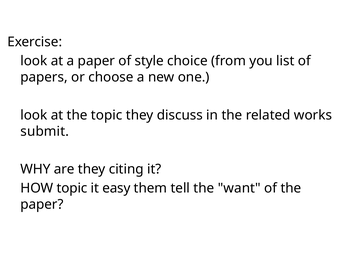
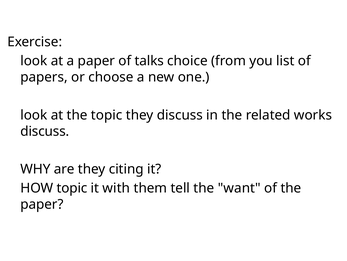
style: style -> talks (149, 61)
submit: submit -> discuss (45, 131)
easy: easy -> with (116, 188)
